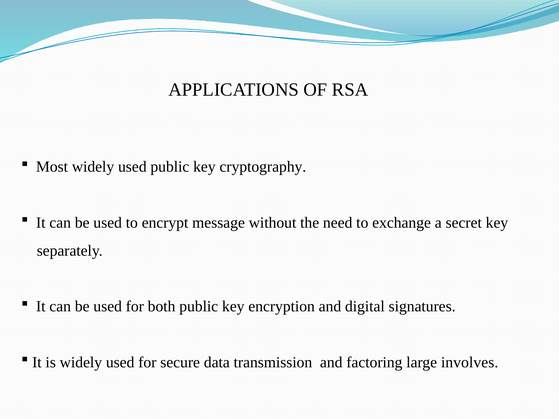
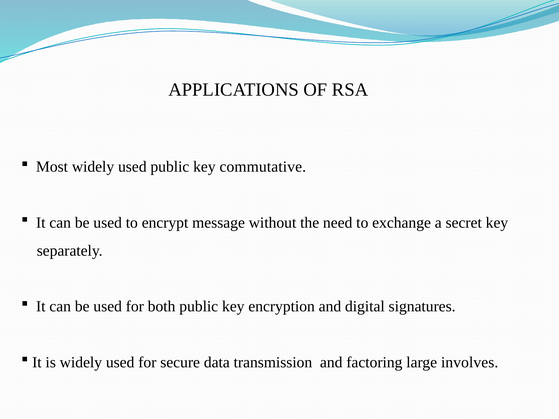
cryptography: cryptography -> commutative (263, 167)
